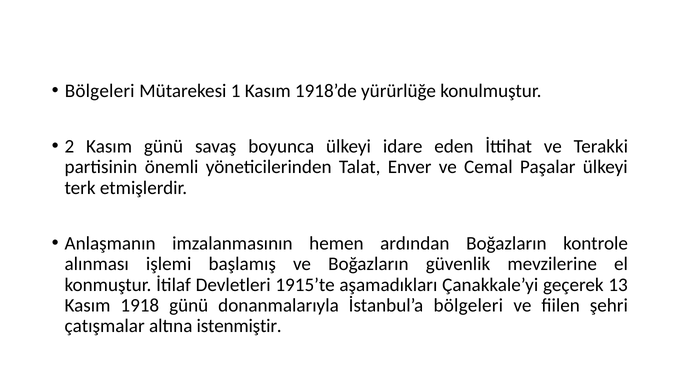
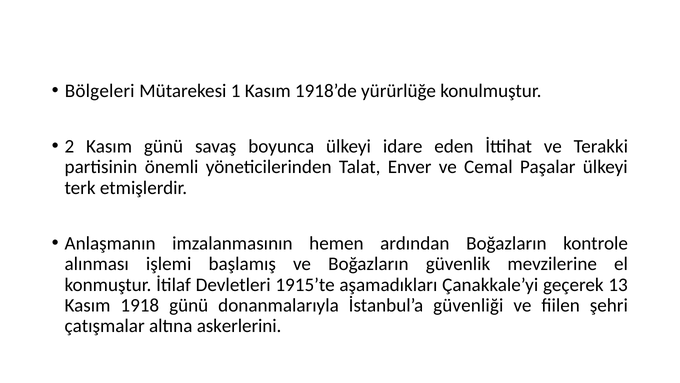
İstanbul’a bölgeleri: bölgeleri -> güvenliği (468, 305)
istenmiştir: istenmiştir -> askerlerini (239, 326)
